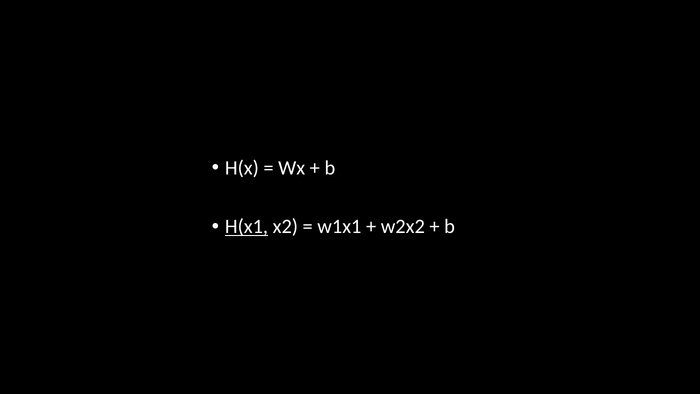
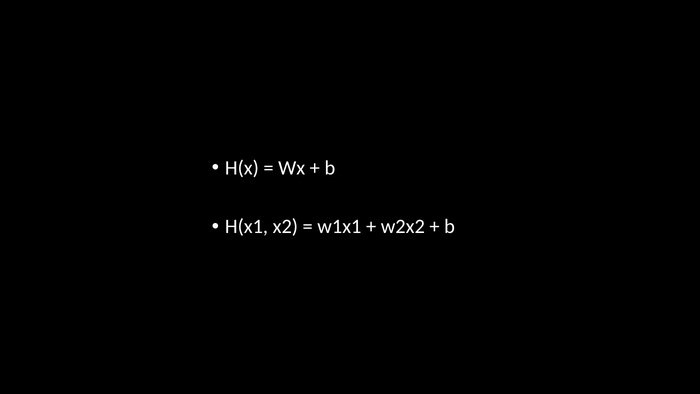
H(x1 underline: present -> none (247, 227)
